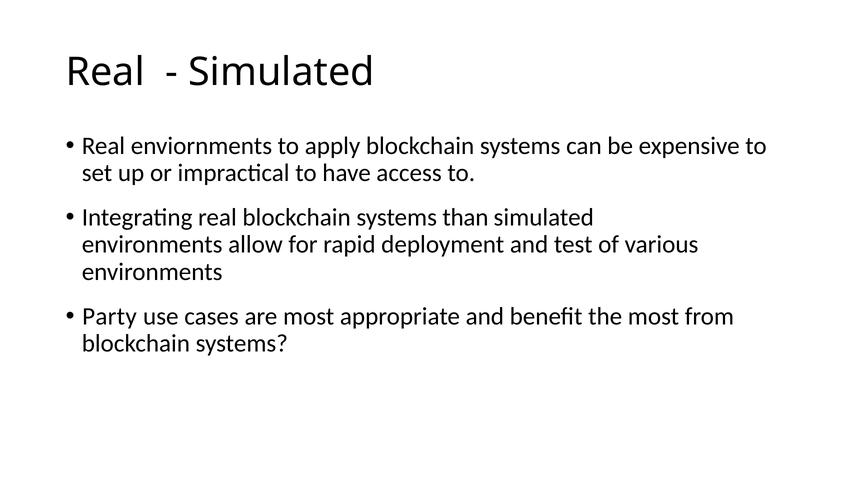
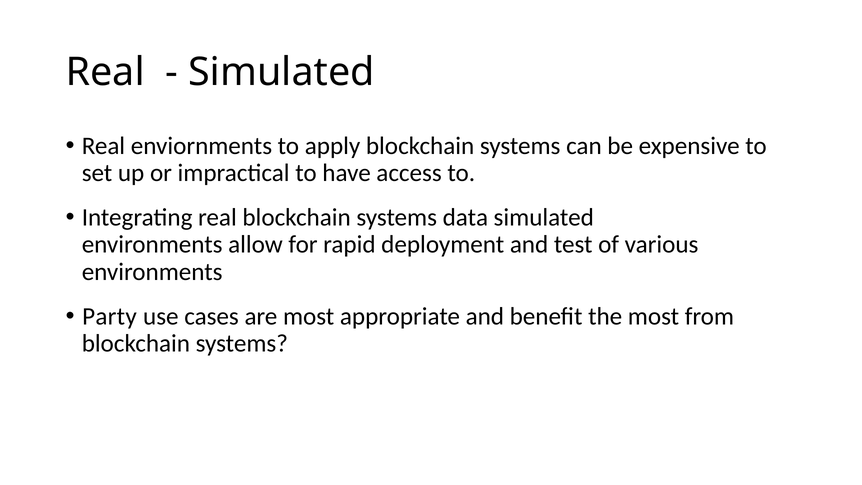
than: than -> data (465, 217)
